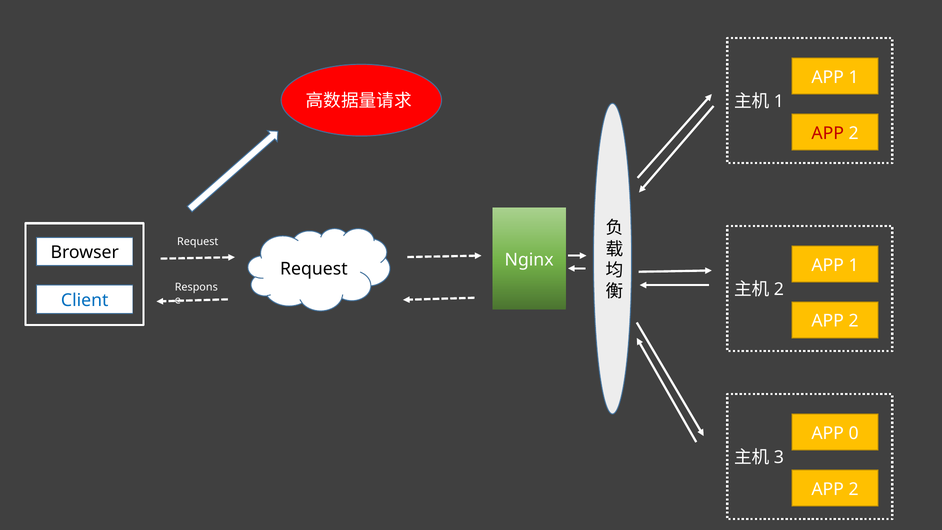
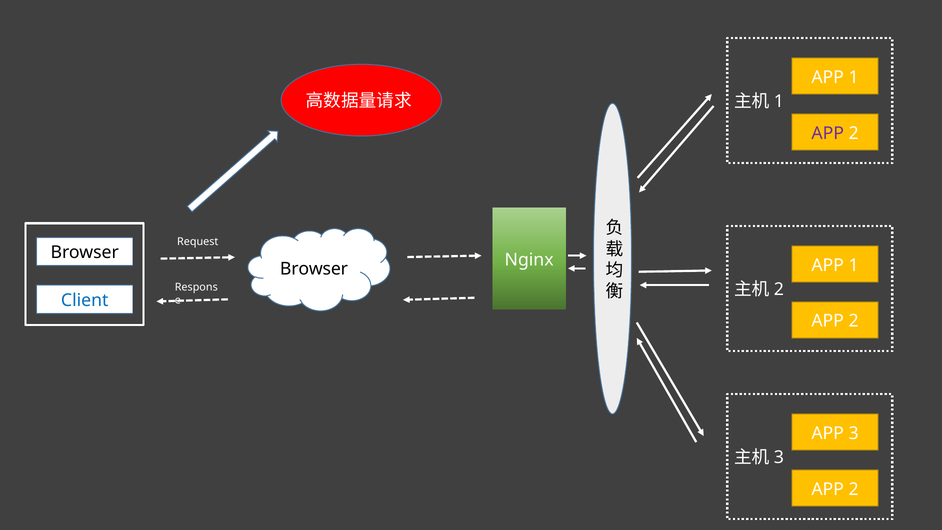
APP colour: red -> purple (828, 133)
Request: Request -> Browser (314, 269)
0: 0 -> 3 (854, 433)
